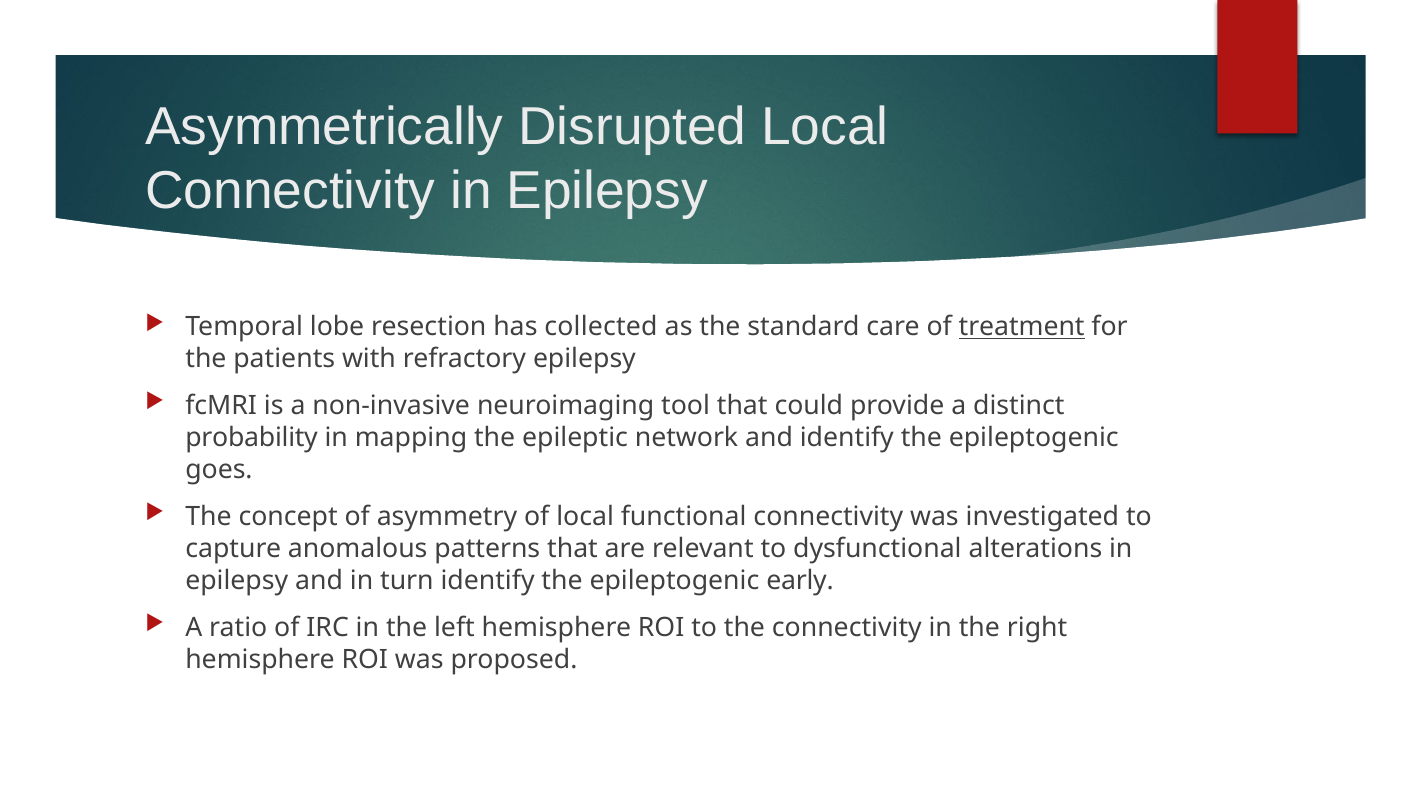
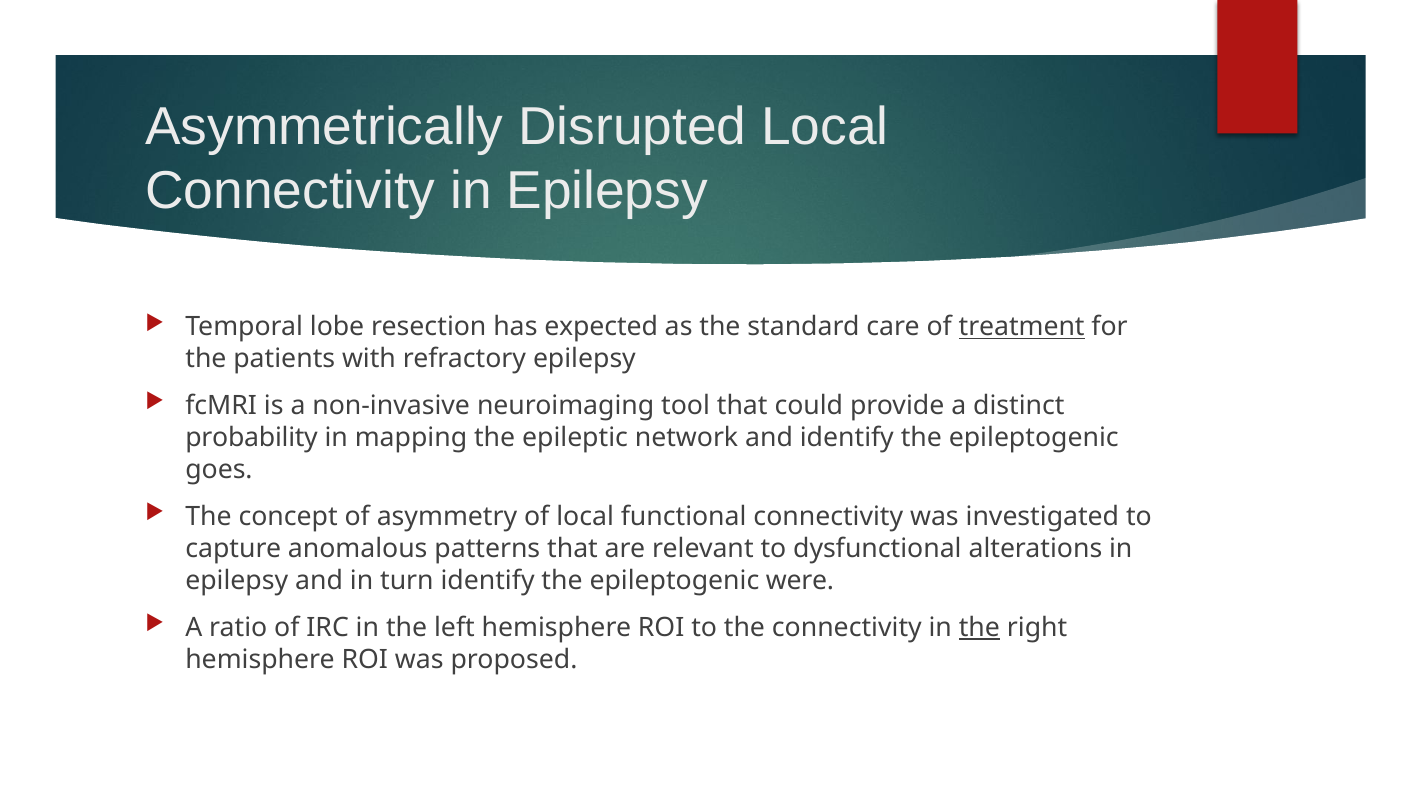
collected: collected -> expected (601, 327)
early: early -> were (800, 580)
the underline: none -> present (979, 627)
